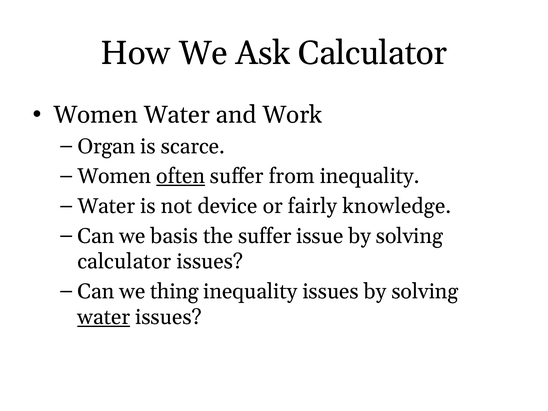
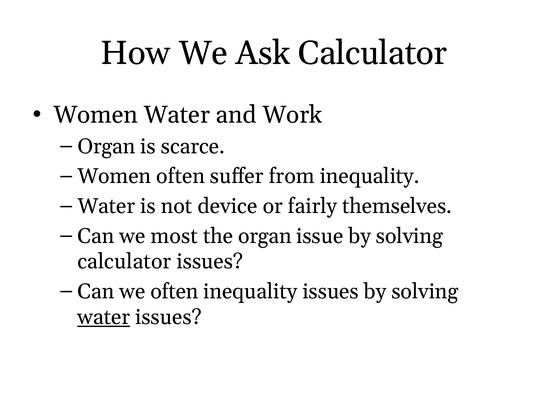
often underline: present -> none (181, 176)
knowledge: knowledge -> themselves (397, 206)
basis: basis -> most (174, 236)
the suffer: suffer -> organ (265, 236)
we thing: thing -> often (174, 291)
